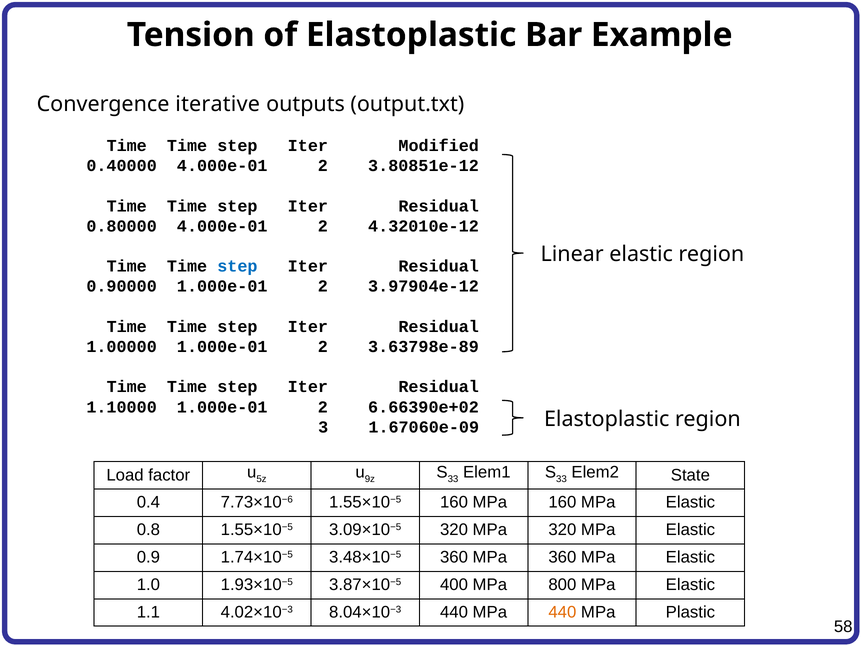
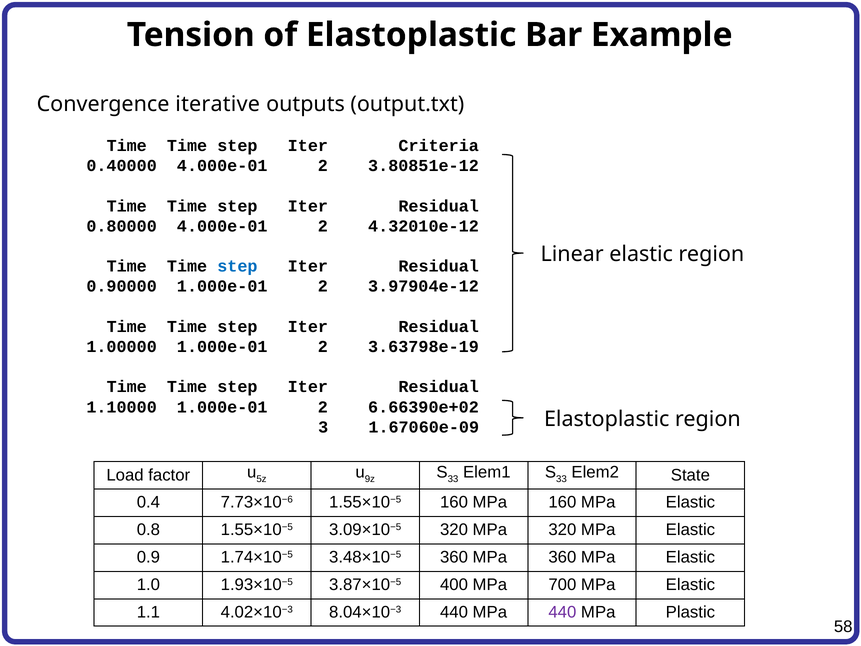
Modified: Modified -> Criteria (439, 146)
3.63798e-89: 3.63798e-89 -> 3.63798e-19 (423, 347)
800: 800 -> 700 (562, 585)
440 colour: orange -> purple (562, 612)
